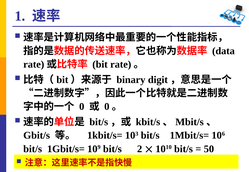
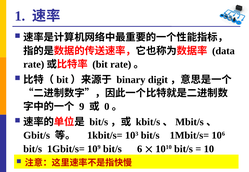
0: 0 -> 9 (82, 107)
2: 2 -> 6 (140, 149)
50: 50 -> 10 (209, 149)
